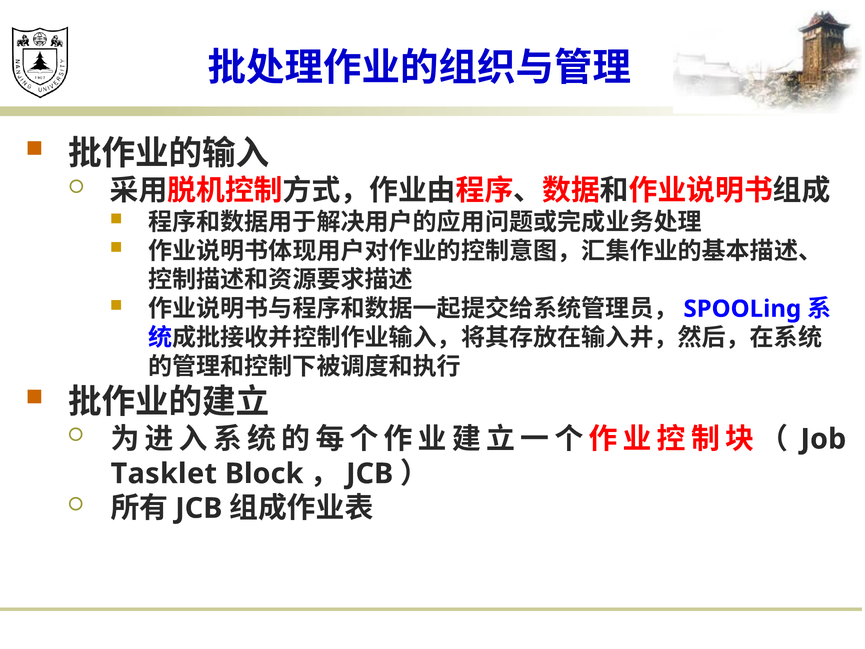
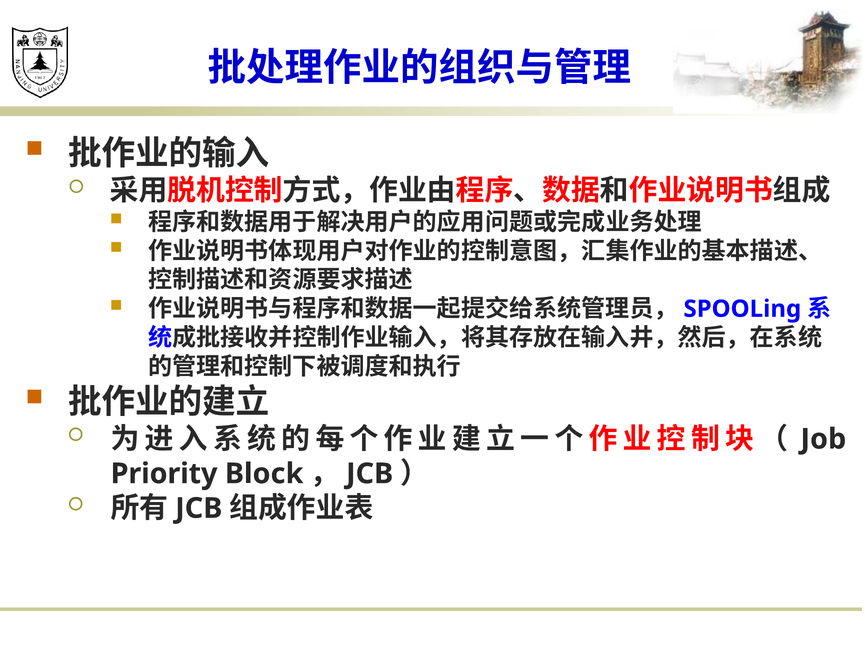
Tasklet: Tasklet -> Priority (164, 474)
